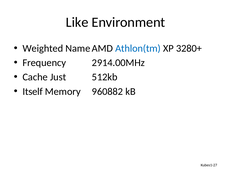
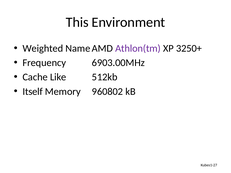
Like: Like -> This (77, 22)
Athlon(tm colour: blue -> purple (138, 48)
3280+: 3280+ -> 3250+ (189, 48)
2914.00MHz: 2914.00MHz -> 6903.00MHz (118, 63)
Just: Just -> Like (58, 77)
960882: 960882 -> 960802 (107, 92)
